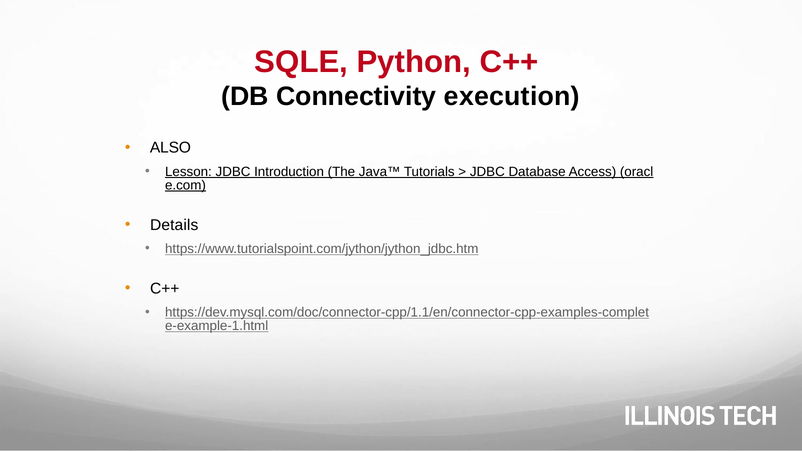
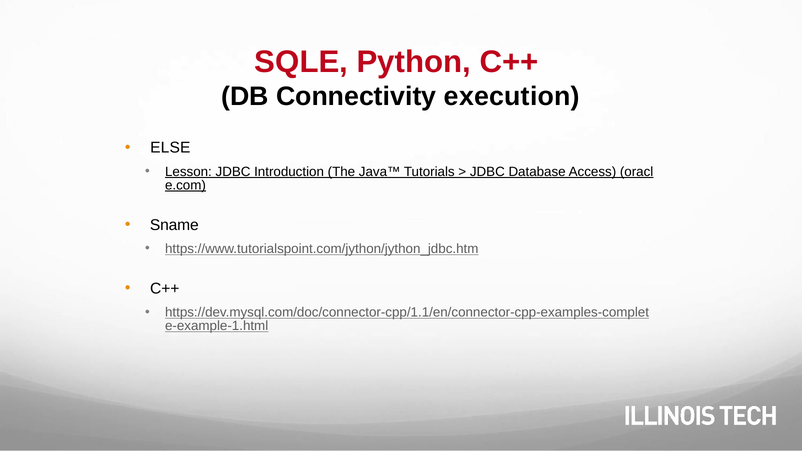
ALSO: ALSO -> ELSE (170, 148)
Details: Details -> Sname (174, 225)
